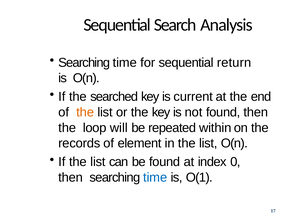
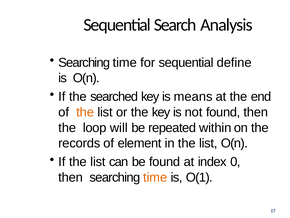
return: return -> define (234, 62)
current: current -> means (193, 97)
time colour: blue -> orange (155, 177)
